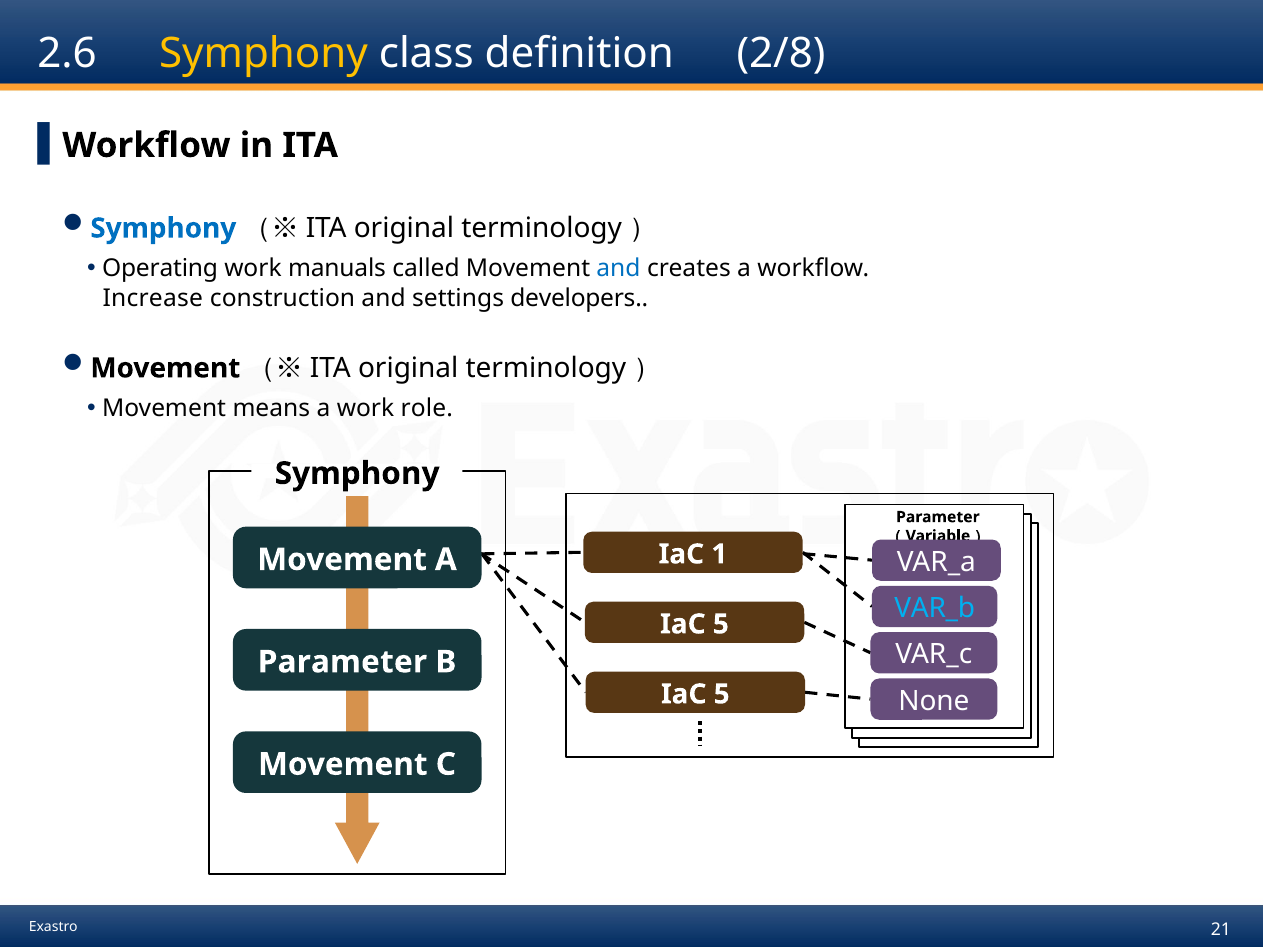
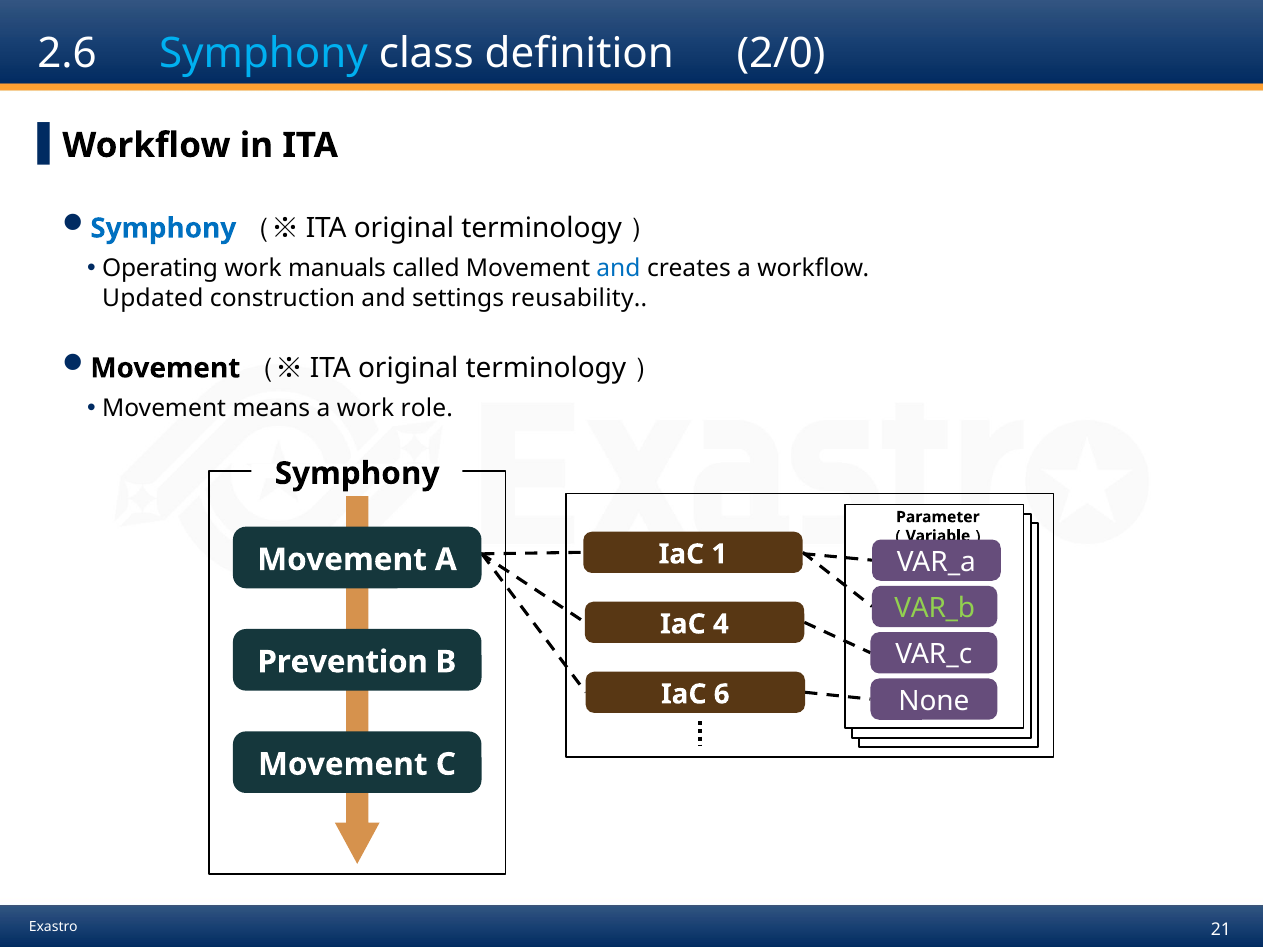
Symphony colour: yellow -> light blue (264, 54)
2/8: 2/8 -> 2/0 (781, 54)
Increase: Increase -> Updated (153, 298)
developers: developers -> reusability (579, 298)
VAR_b colour: light blue -> light green (935, 609)
5: 5 -> 4 (721, 624)
Parameter: Parameter -> Prevention (343, 662)
5: 5 -> 6 (722, 694)
